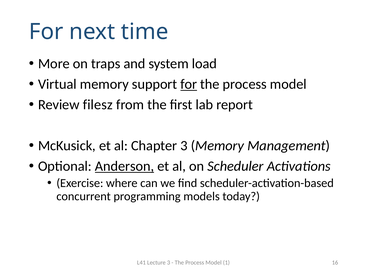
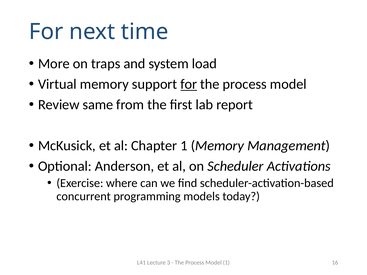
filesz: filesz -> same (98, 105)
Chapter 3: 3 -> 1 (184, 146)
Anderson underline: present -> none (125, 166)
